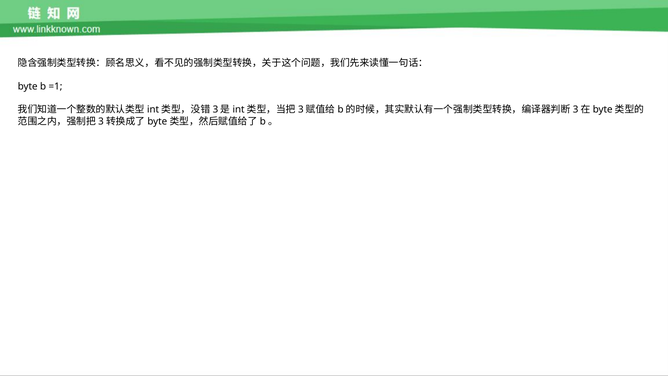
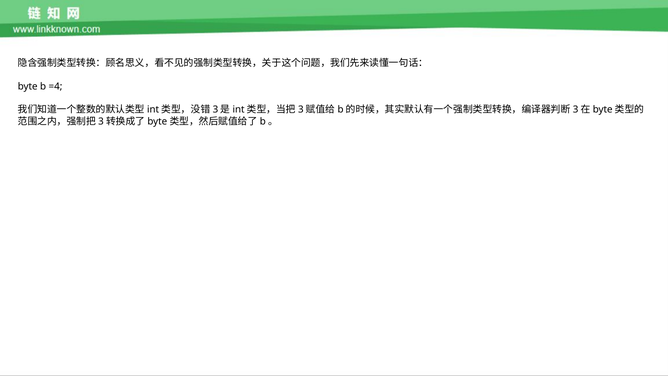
=1: =1 -> =4 (55, 86)
